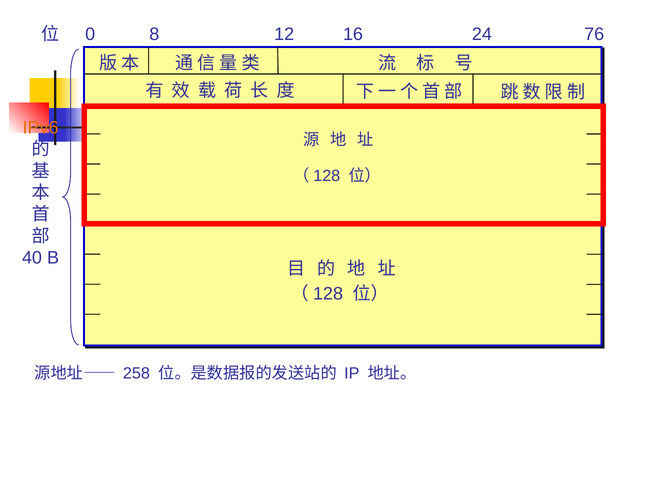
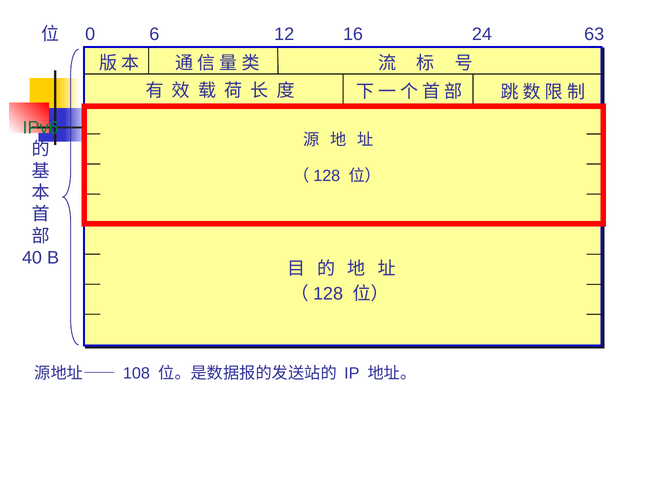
8: 8 -> 6 (154, 34)
76: 76 -> 63 (594, 34)
IPv6 colour: orange -> green (41, 128)
258: 258 -> 108 (136, 373)
